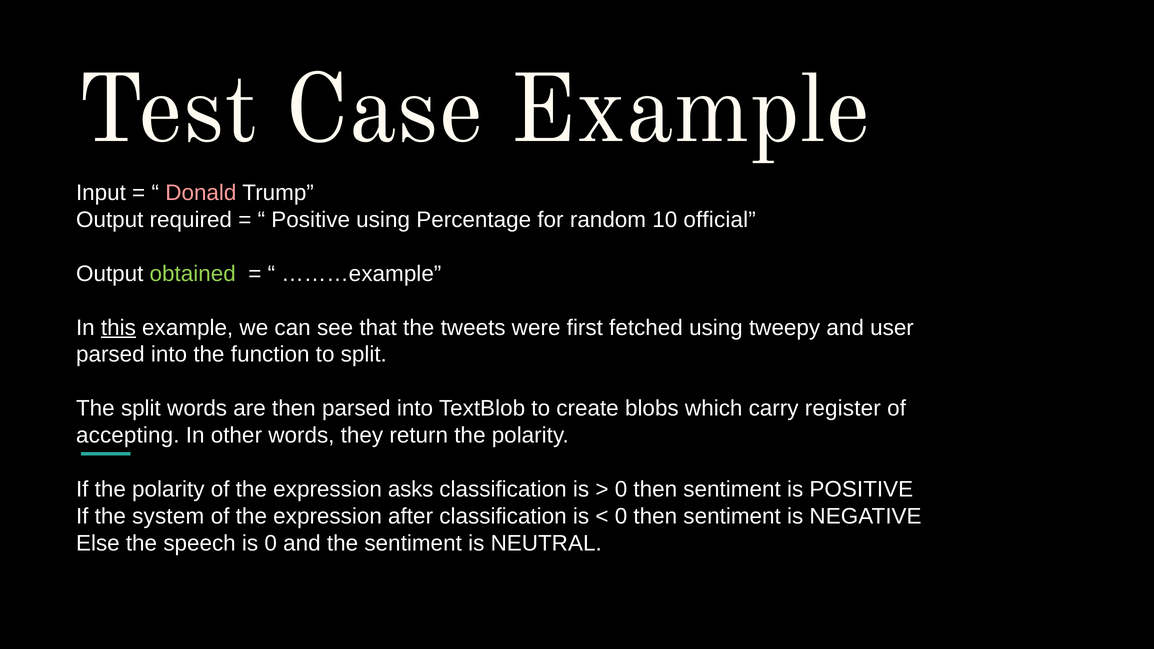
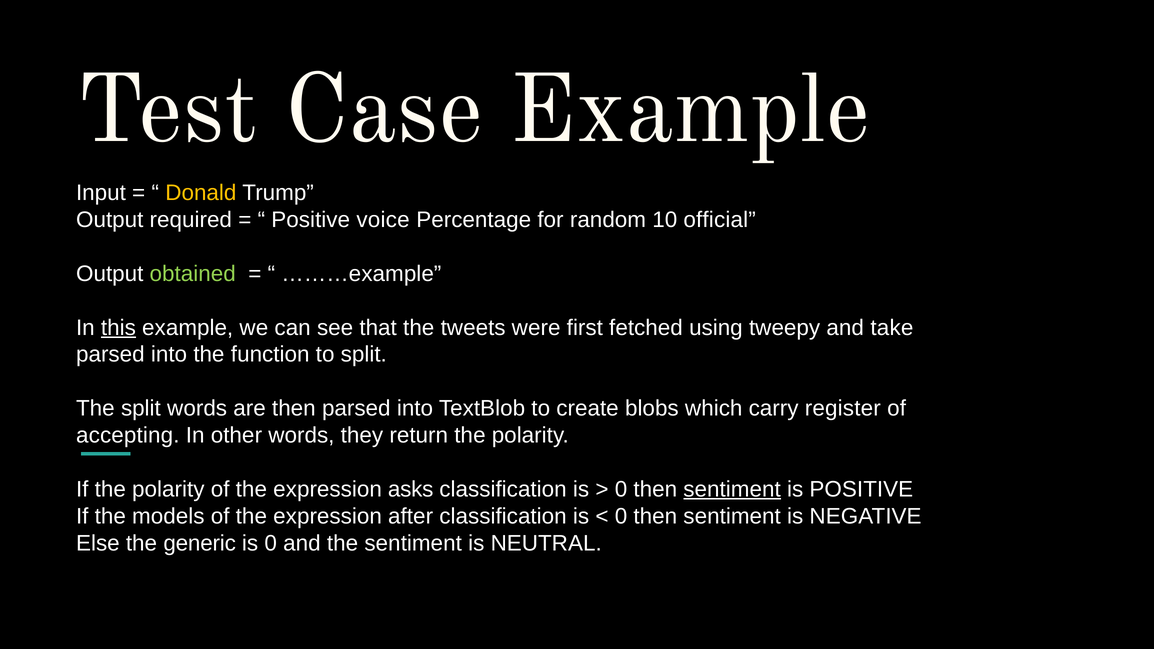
Donald colour: pink -> yellow (201, 193)
Positive using: using -> voice (383, 220)
user: user -> take (892, 328)
sentiment underline: none -> present (732, 489)
system: system -> models (168, 516)
speech: speech -> generic (200, 543)
